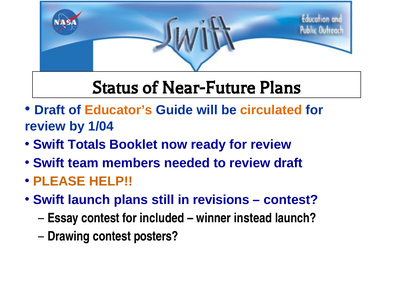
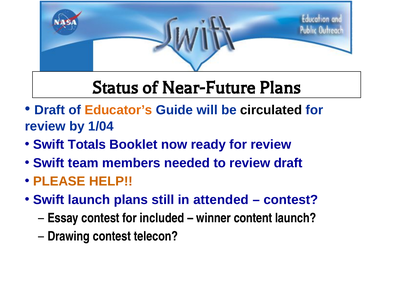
circulated colour: orange -> black (271, 110)
revisions: revisions -> attended (221, 200)
instead: instead -> content (253, 218)
posters: posters -> telecon (156, 236)
